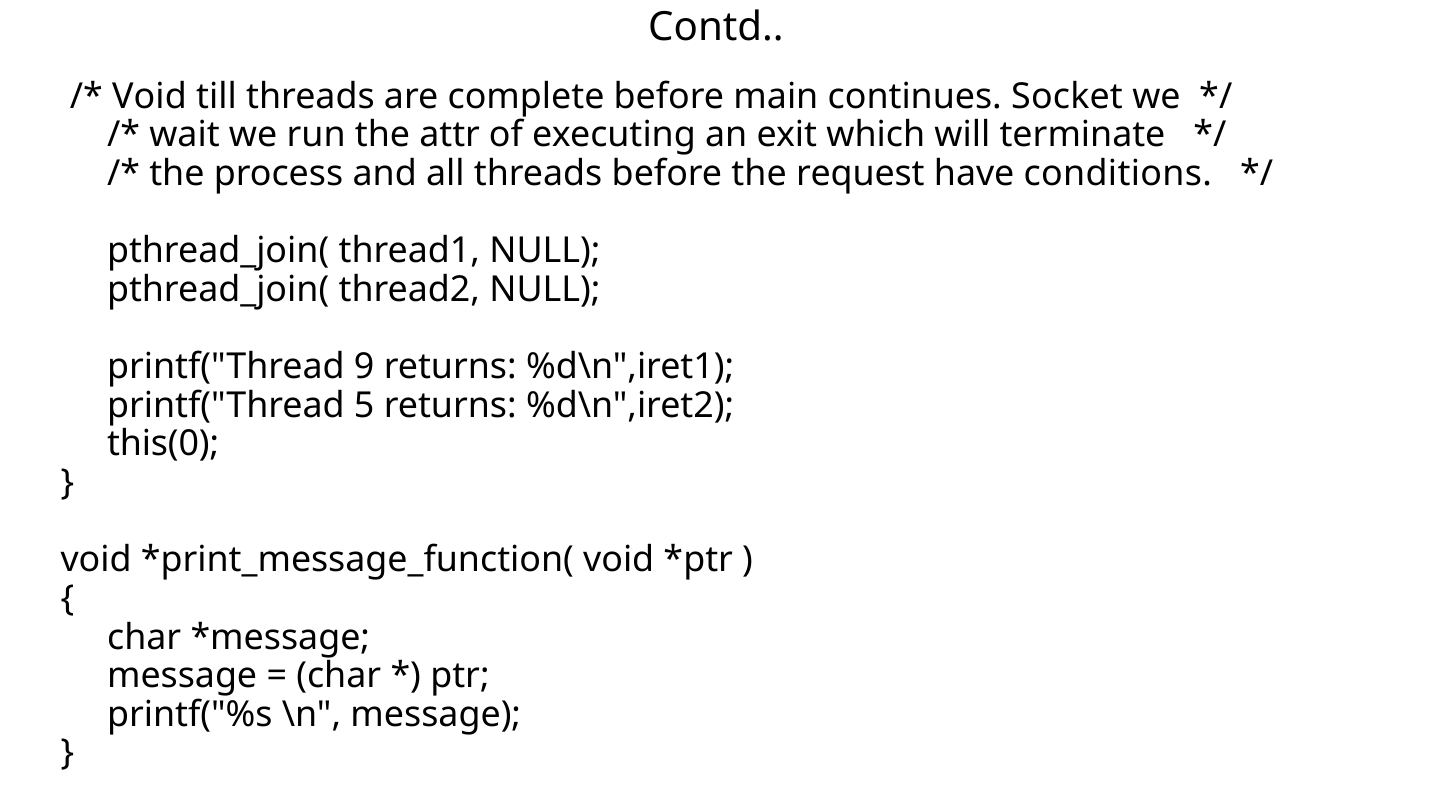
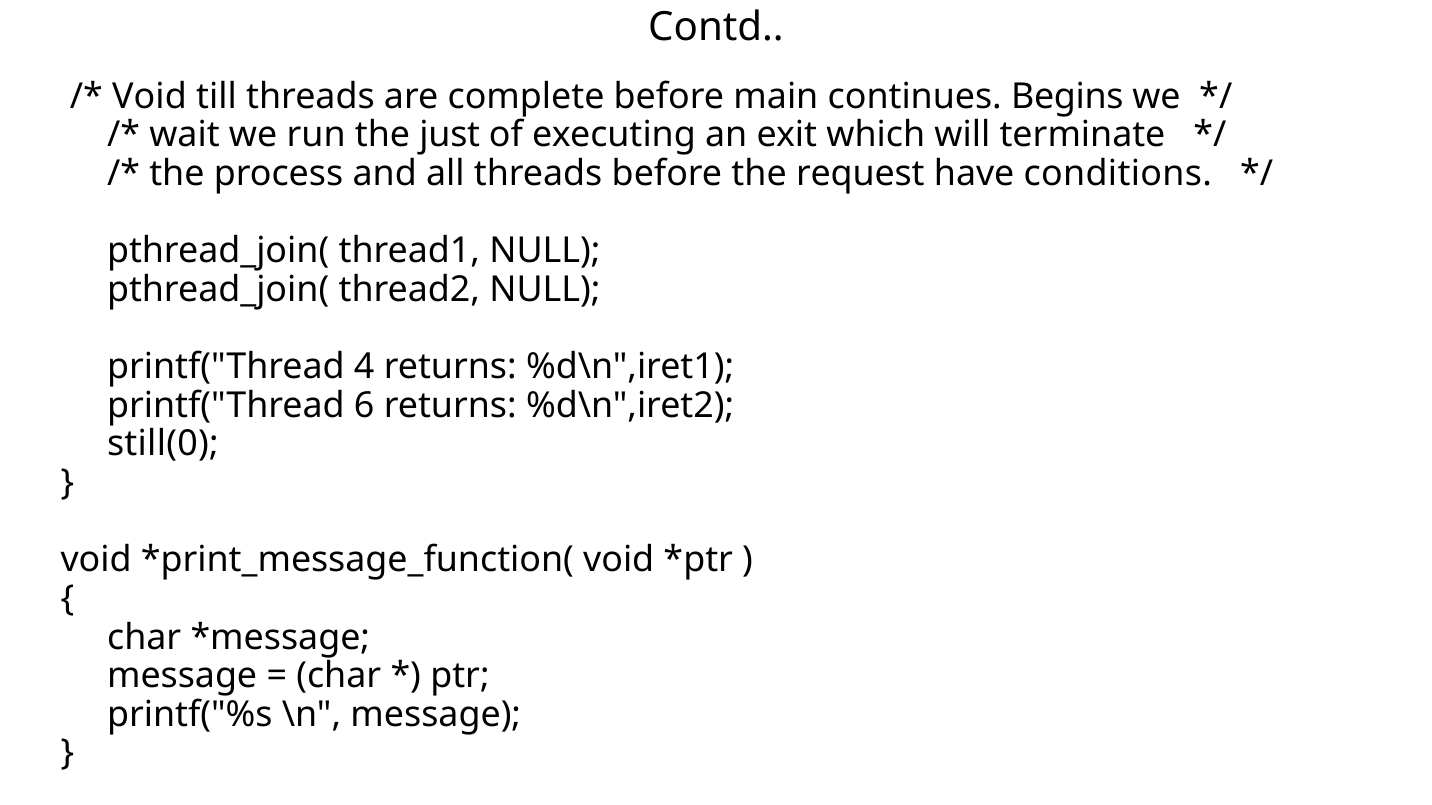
Socket: Socket -> Begins (1067, 97)
attr: attr -> just (450, 135)
9: 9 -> 4 (364, 367)
5: 5 -> 6 (364, 406)
this(0: this(0 -> still(0 (163, 444)
